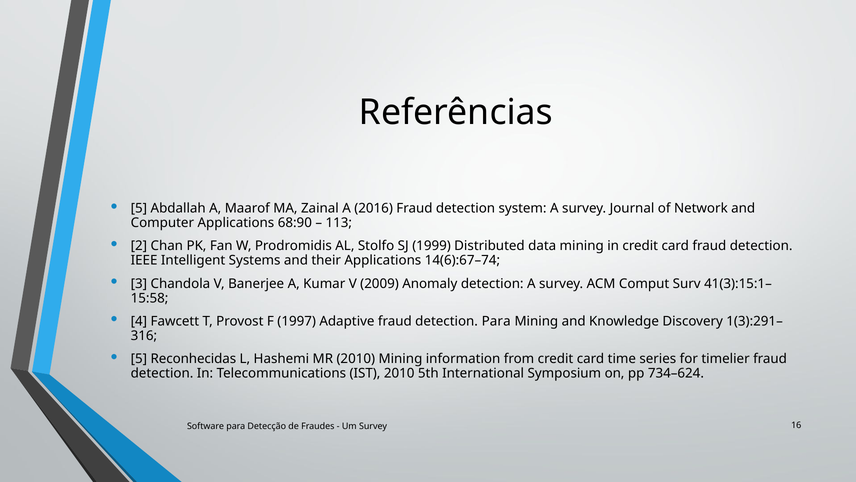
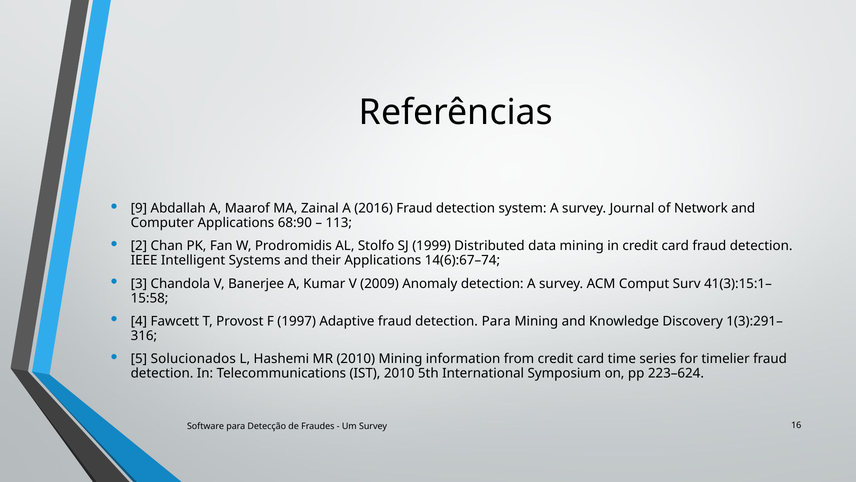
5: 5 -> 9 (139, 208)
Reconhecidas: Reconhecidas -> Solucionados (193, 358)
734–624: 734–624 -> 223–624 (676, 373)
